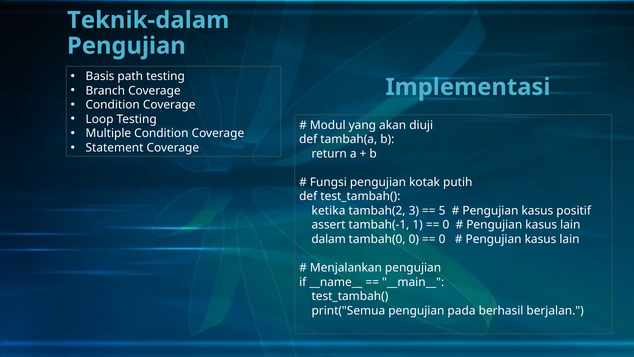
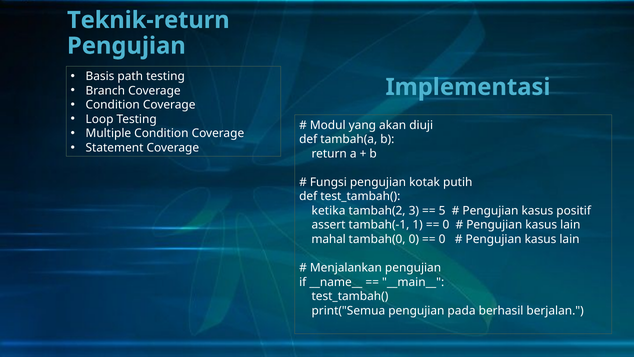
Teknik-dalam: Teknik-dalam -> Teknik-return (148, 20)
dalam: dalam -> mahal (329, 239)
